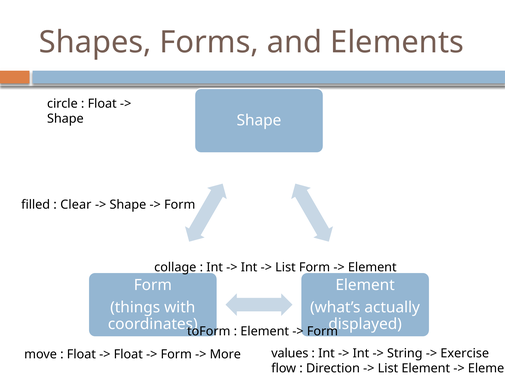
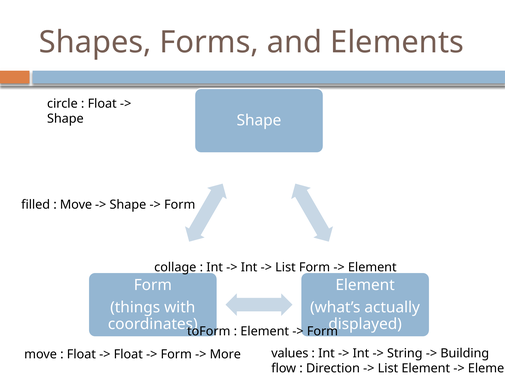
Clear: Clear -> Move (76, 205)
Exercise: Exercise -> Building (465, 353)
